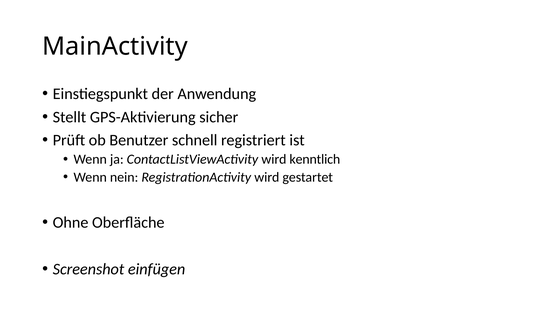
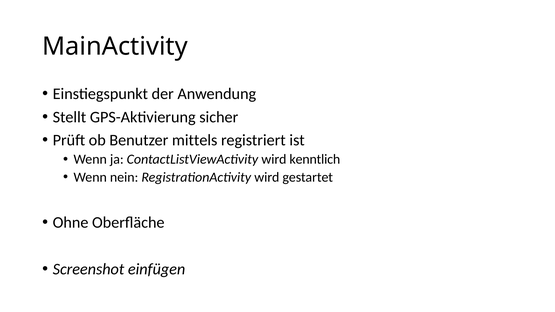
schnell: schnell -> mittels (195, 140)
